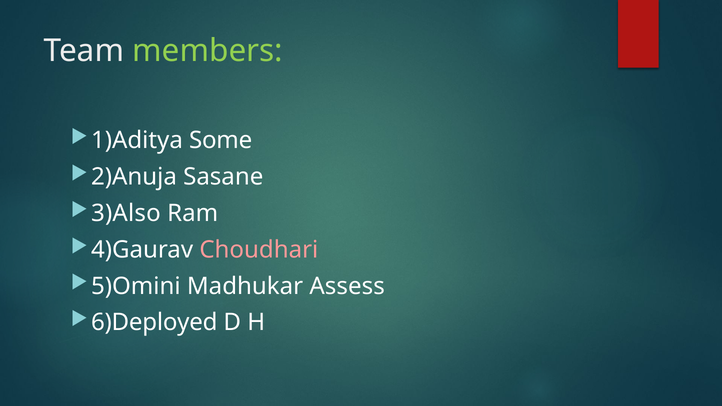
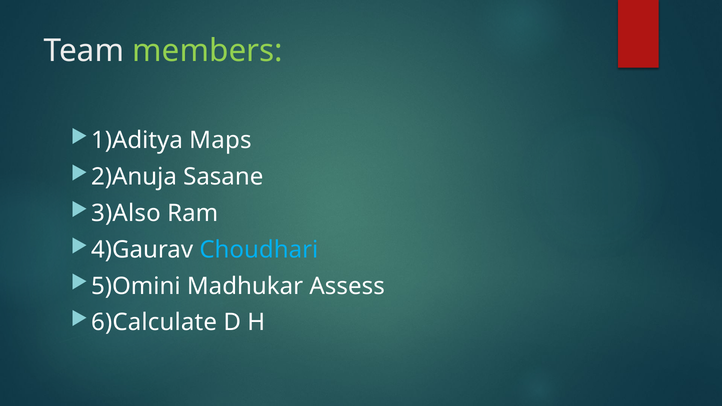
Some: Some -> Maps (220, 140)
Choudhari colour: pink -> light blue (259, 250)
6)Deployed: 6)Deployed -> 6)Calculate (154, 323)
